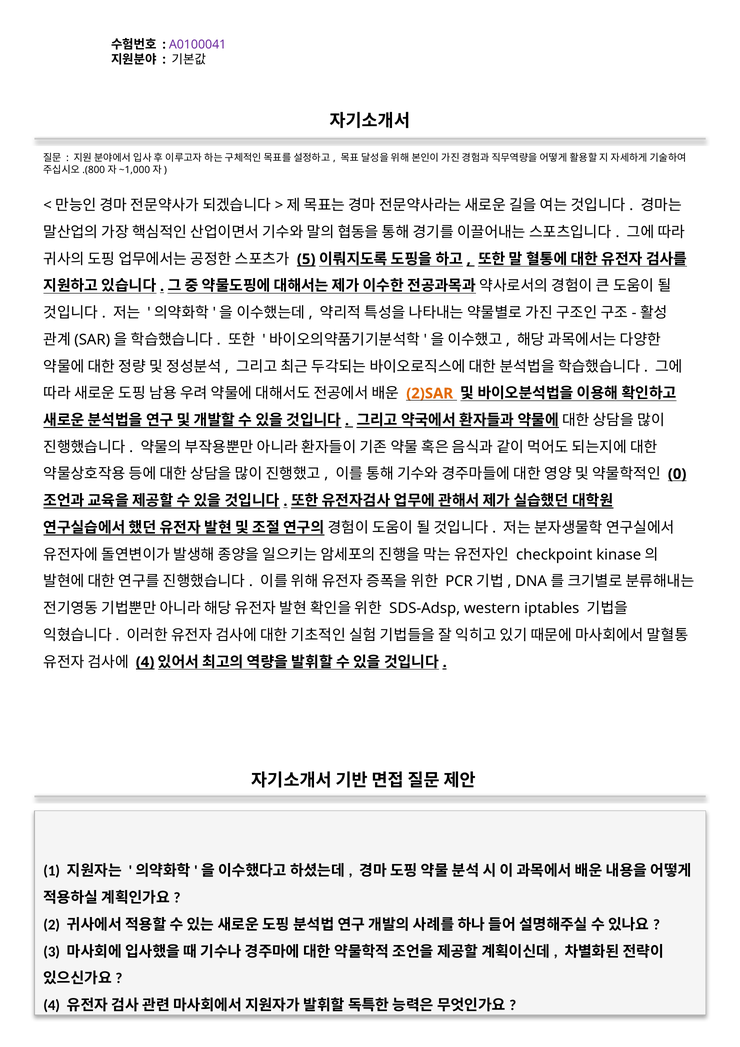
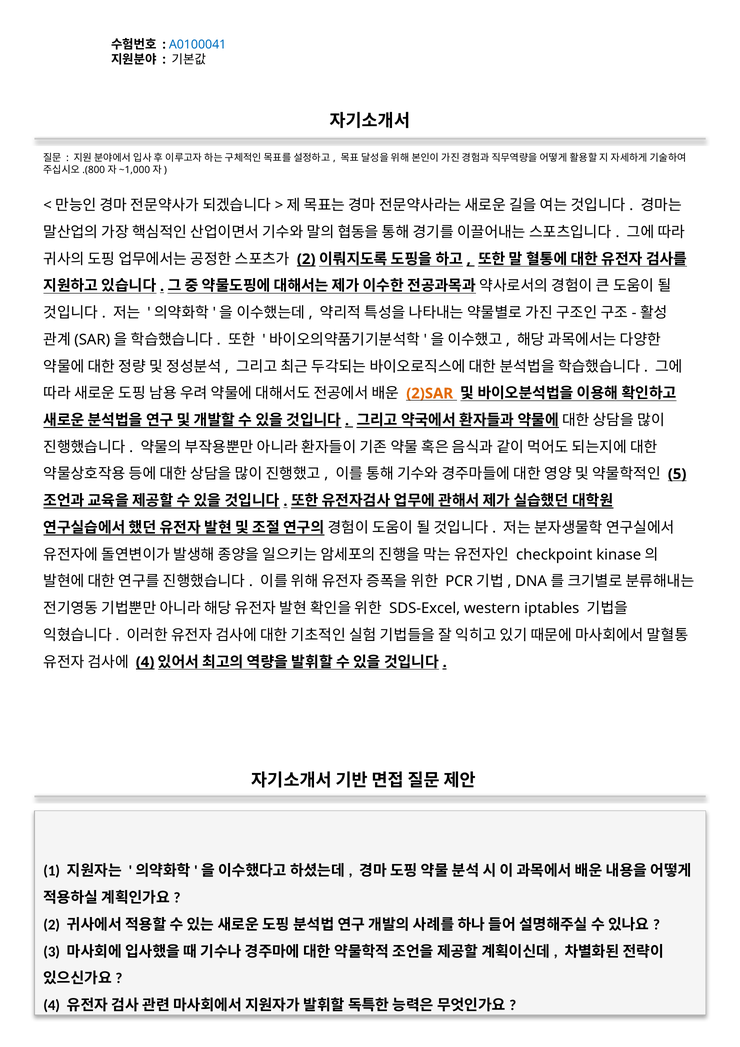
A0100041 colour: purple -> blue (198, 44)
5: 5 -> 2 (306, 259)
0: 0 -> 5 (677, 474)
SDS-Adsp: SDS-Adsp -> SDS-Excel (425, 608)
